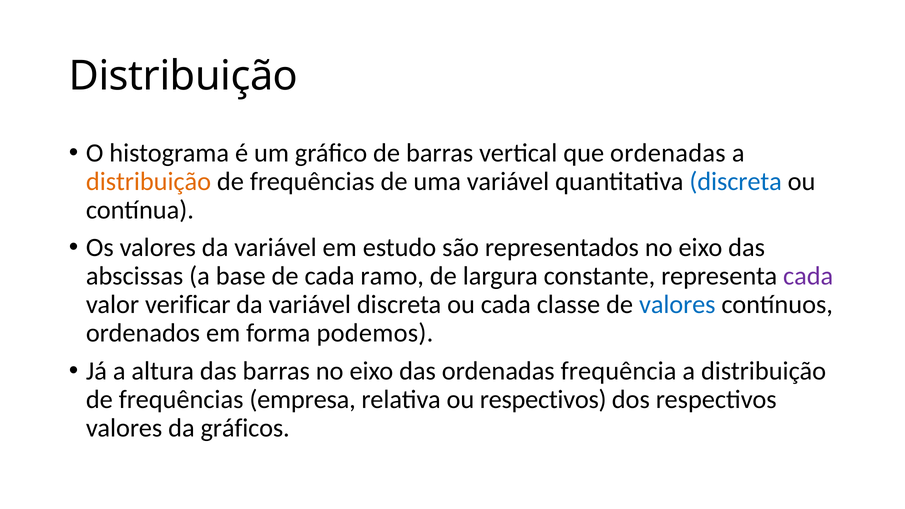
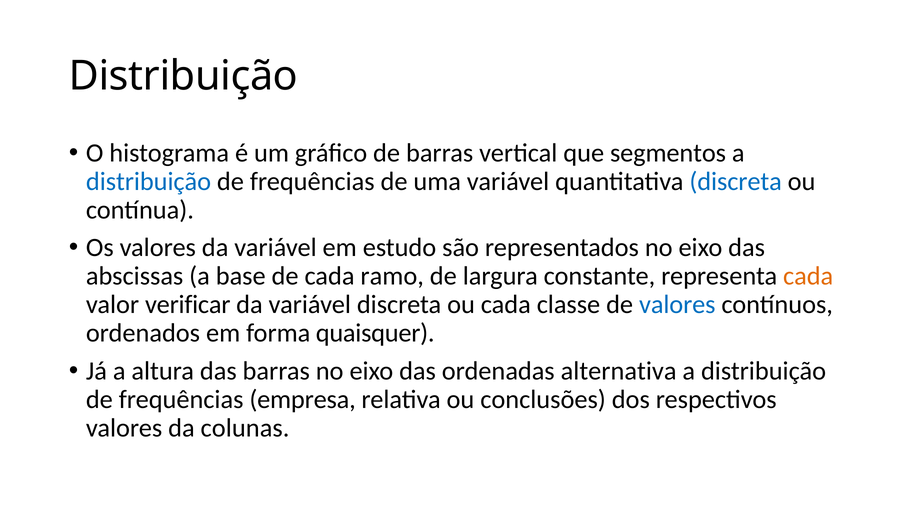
que ordenadas: ordenadas -> segmentos (668, 153)
distribuição colour: orange -> blue (149, 181)
cada colour: purple -> orange (808, 276)
podemos: podemos -> quaisquer (375, 333)
frequência: frequência -> alternativa (619, 371)
ou respectivos: respectivos -> conclusões (543, 399)
gráficos: gráficos -> colunas (245, 428)
